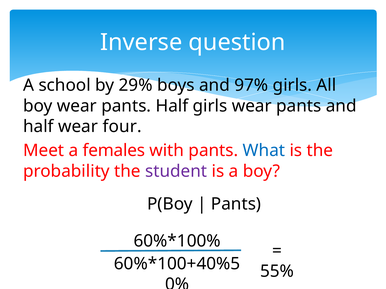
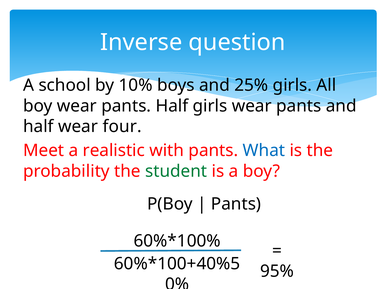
29%: 29% -> 10% (136, 85)
97%: 97% -> 25% (251, 85)
females: females -> realistic (114, 151)
student colour: purple -> green (176, 171)
55%: 55% -> 95% (277, 272)
